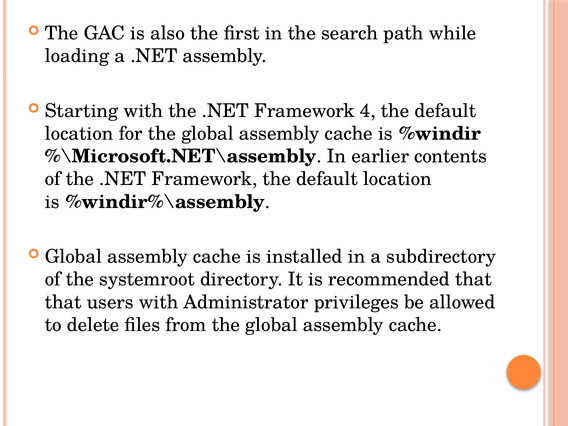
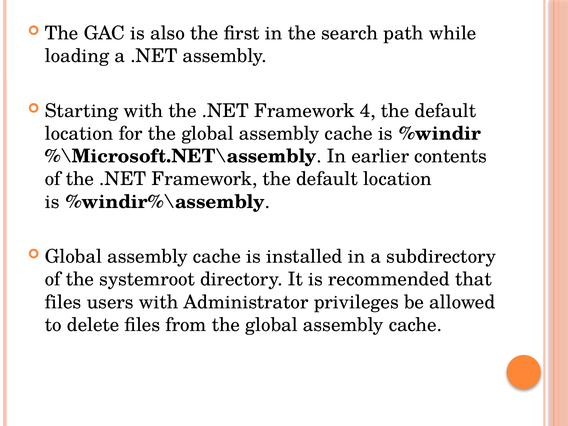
that: that -> files (63, 302)
